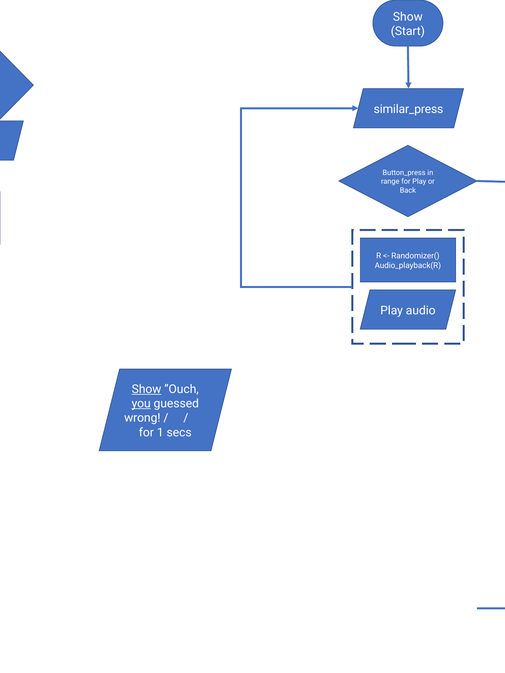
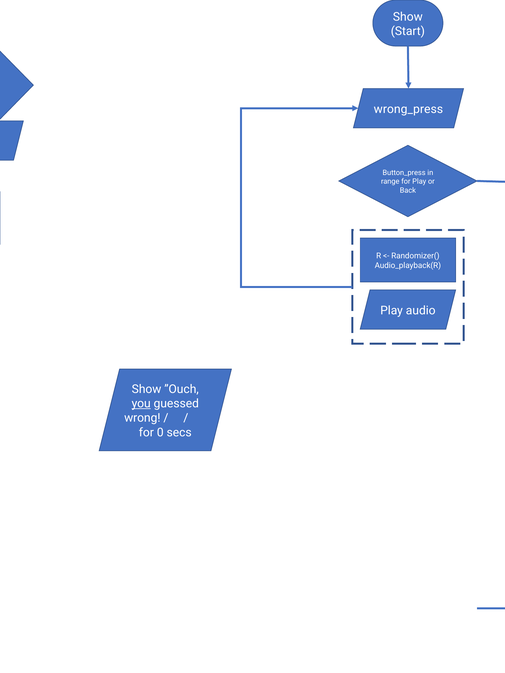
similar_press: similar_press -> wrong_press (408, 109)
Show underline: present -> none (147, 389)
1: 1 -> 0 (160, 433)
